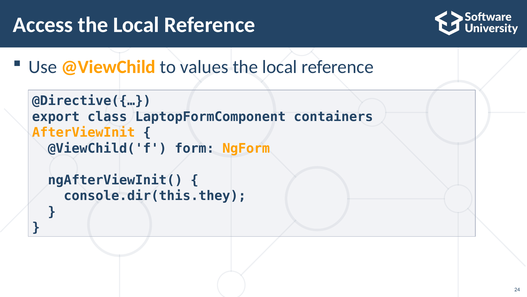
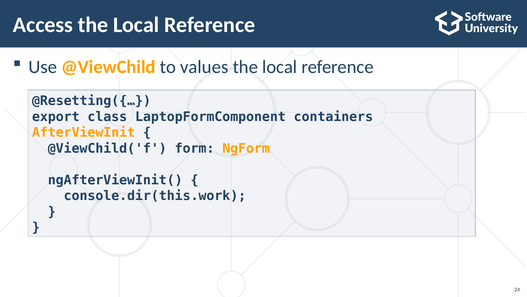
@Directive({…: @Directive({… -> @Resetting({… (91, 101)
console.dir(this.they: console.dir(this.they -> console.dir(this.work (155, 195)
